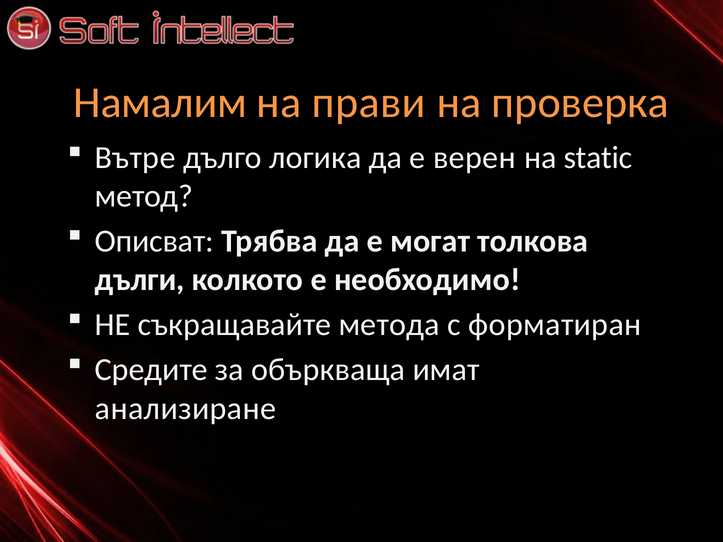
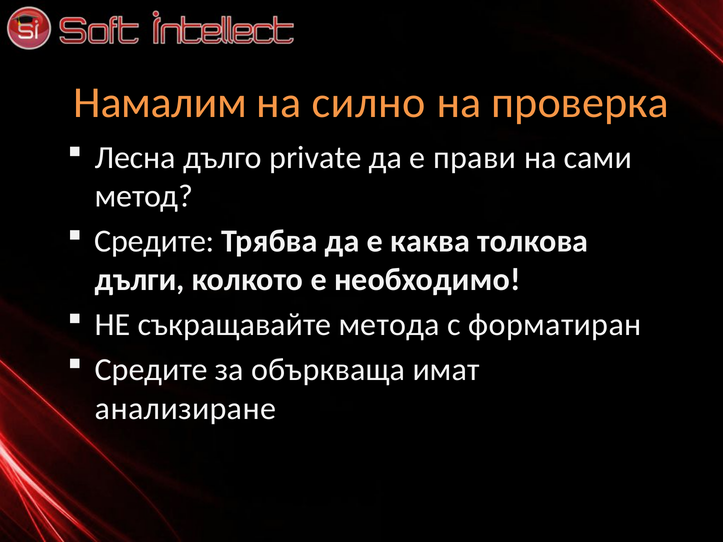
прави: прави -> силно (369, 102)
Вътре: Вътре -> Лесна (135, 158)
логика: логика -> private (315, 158)
верен: верен -> прави (475, 158)
static: static -> сами (598, 158)
Описват: Описват -> Средите (154, 241)
могат: могат -> каква (430, 241)
